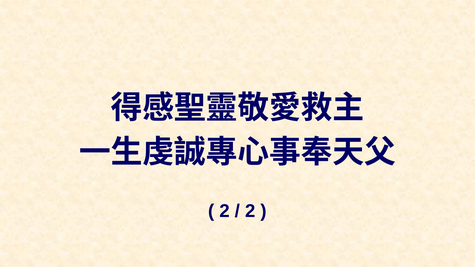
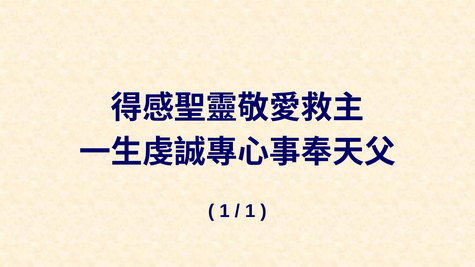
2: 2 -> 1 (225, 211)
2: 2 -> 1 (250, 211)
